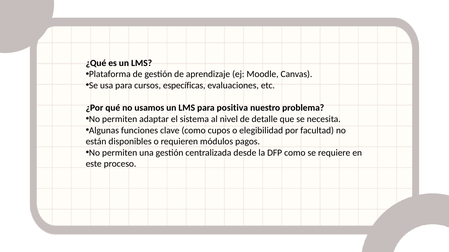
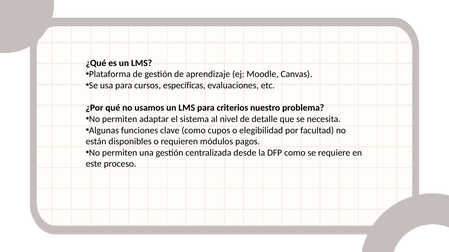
positiva: positiva -> criterios (232, 108)
